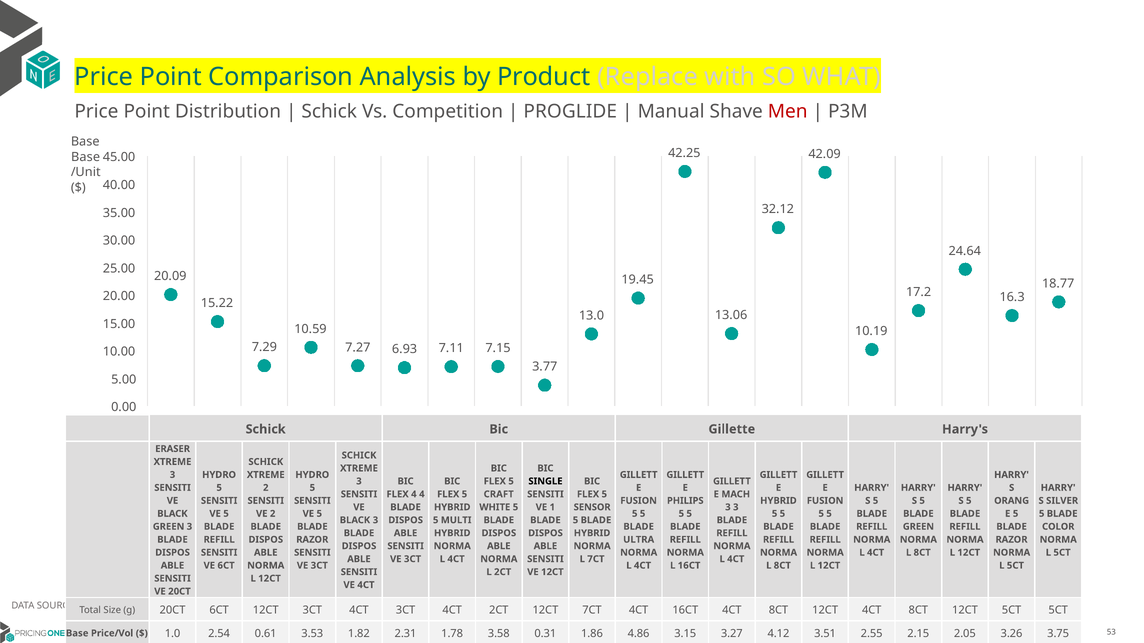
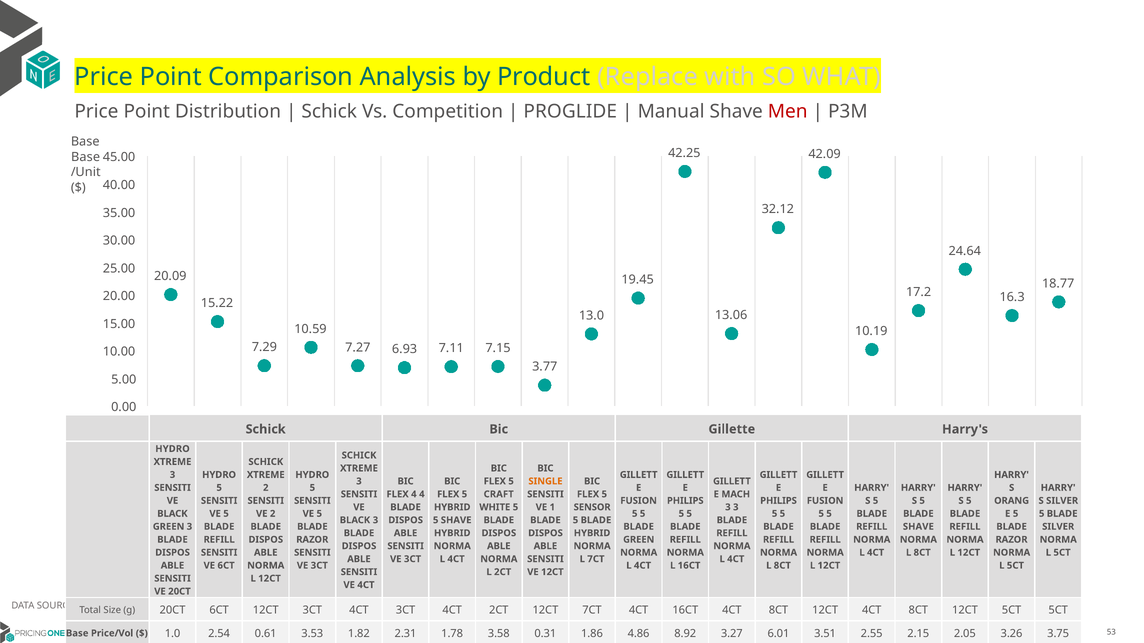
ERASER: ERASER -> HYDRO (173, 449)
SINGLE colour: black -> orange (545, 482)
HYBRID: HYBRID -> PHILIPS (779, 501)
5 MULTI: MULTI -> SHAVE (456, 521)
GREEN: GREEN -> SHAVE (918, 527)
COLOR: COLOR -> SILVER (1058, 527)
ULTRA: ULTRA -> GREEN (639, 540)
3.15: 3.15 -> 8.92 (685, 634)
4.12: 4.12 -> 6.01 (778, 634)
